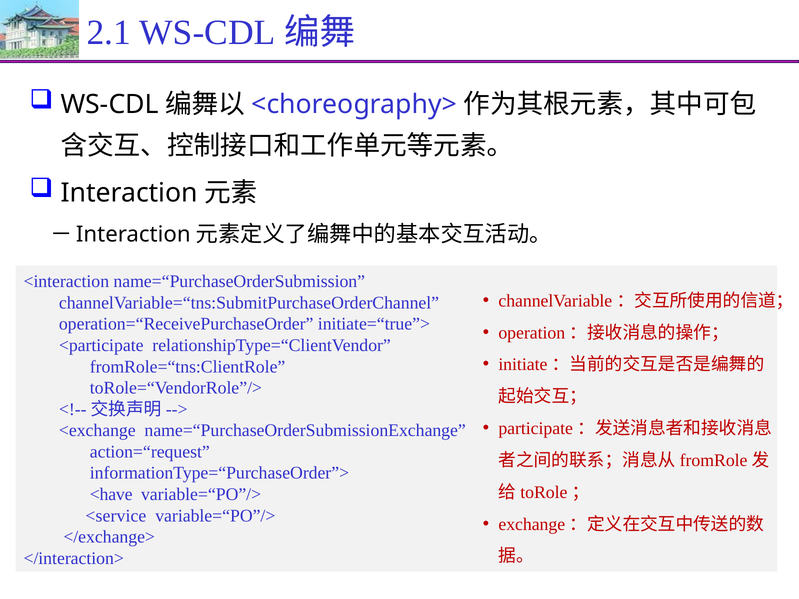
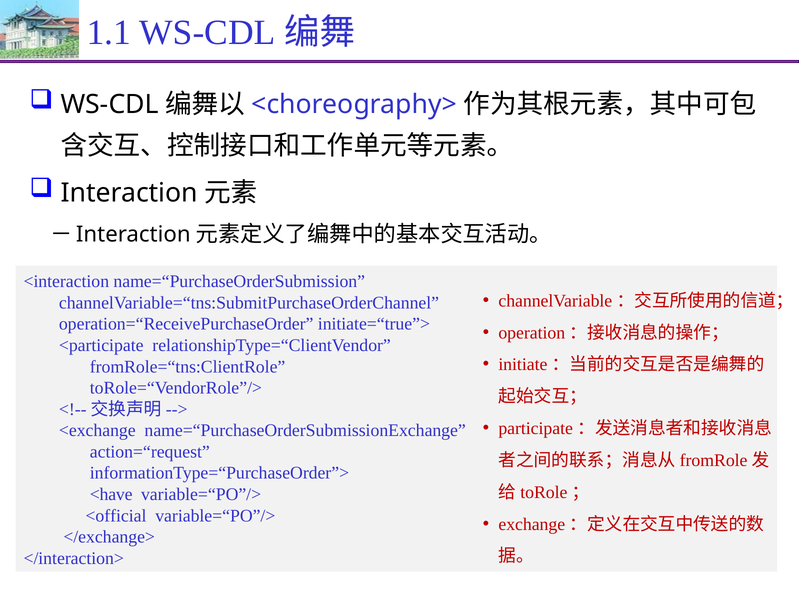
2.1: 2.1 -> 1.1 (109, 33)
<service: <service -> <official (116, 516)
